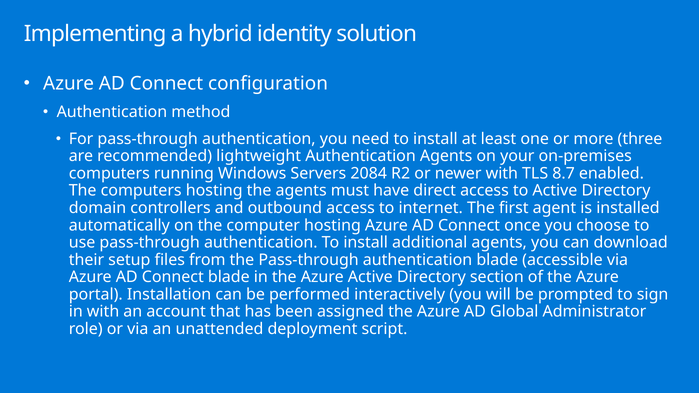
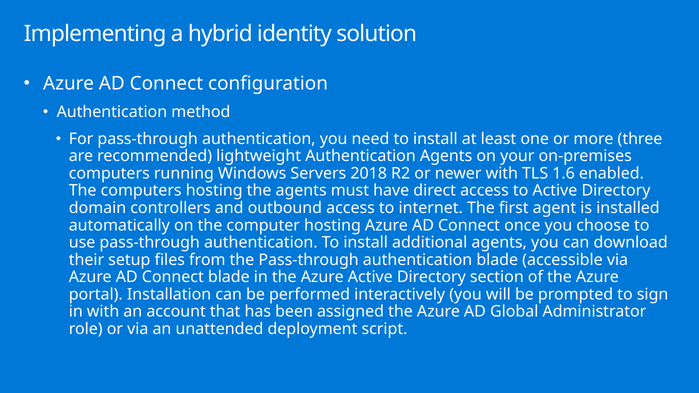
2084: 2084 -> 2018 (369, 174)
8.7: 8.7 -> 1.6 (564, 174)
